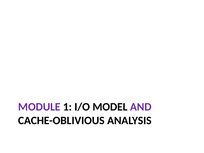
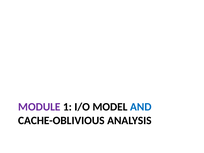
AND colour: purple -> blue (141, 107)
